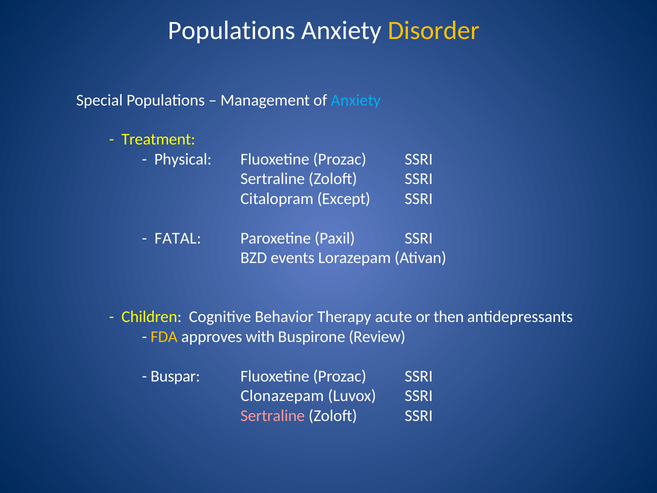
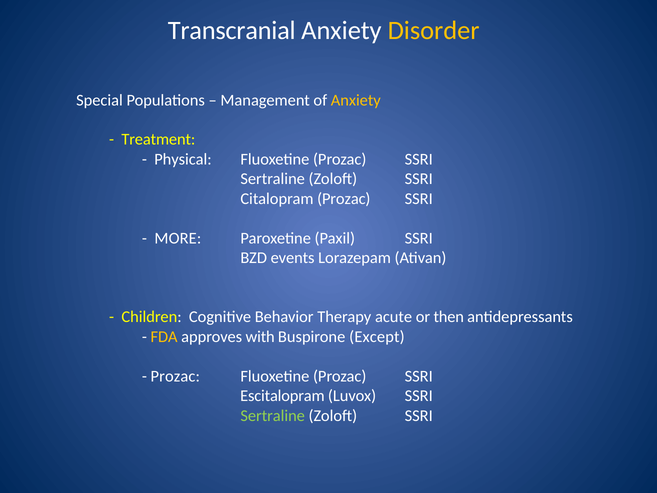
Populations: Populations -> Transcranial (232, 30)
Anxiety colour: light blue -> yellow (356, 100)
Citalopram Except: Except -> Prozac (344, 199)
FATAL: FATAL -> MORE (178, 238)
Review: Review -> Except (377, 337)
Buspar: Buspar -> Prozac (175, 376)
Clonazepam: Clonazepam -> Escitalopram (282, 396)
Sertraline colour: pink -> light green (273, 415)
